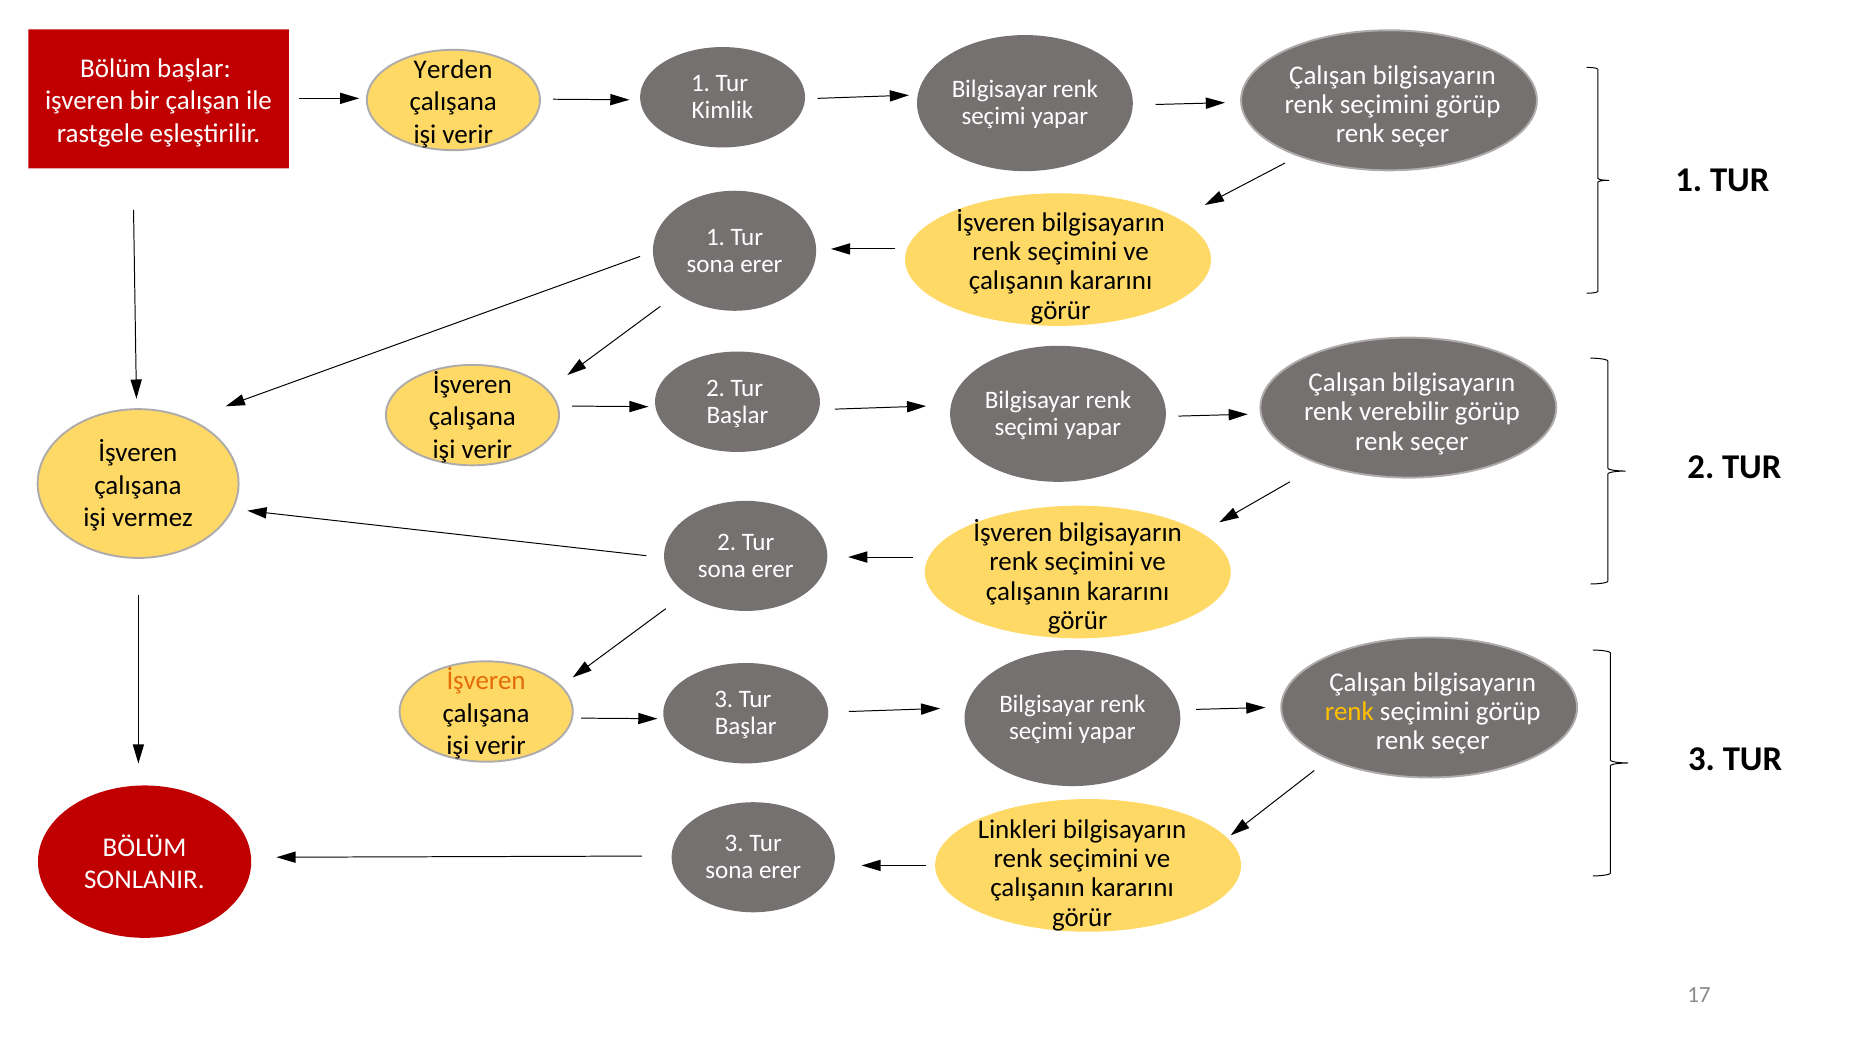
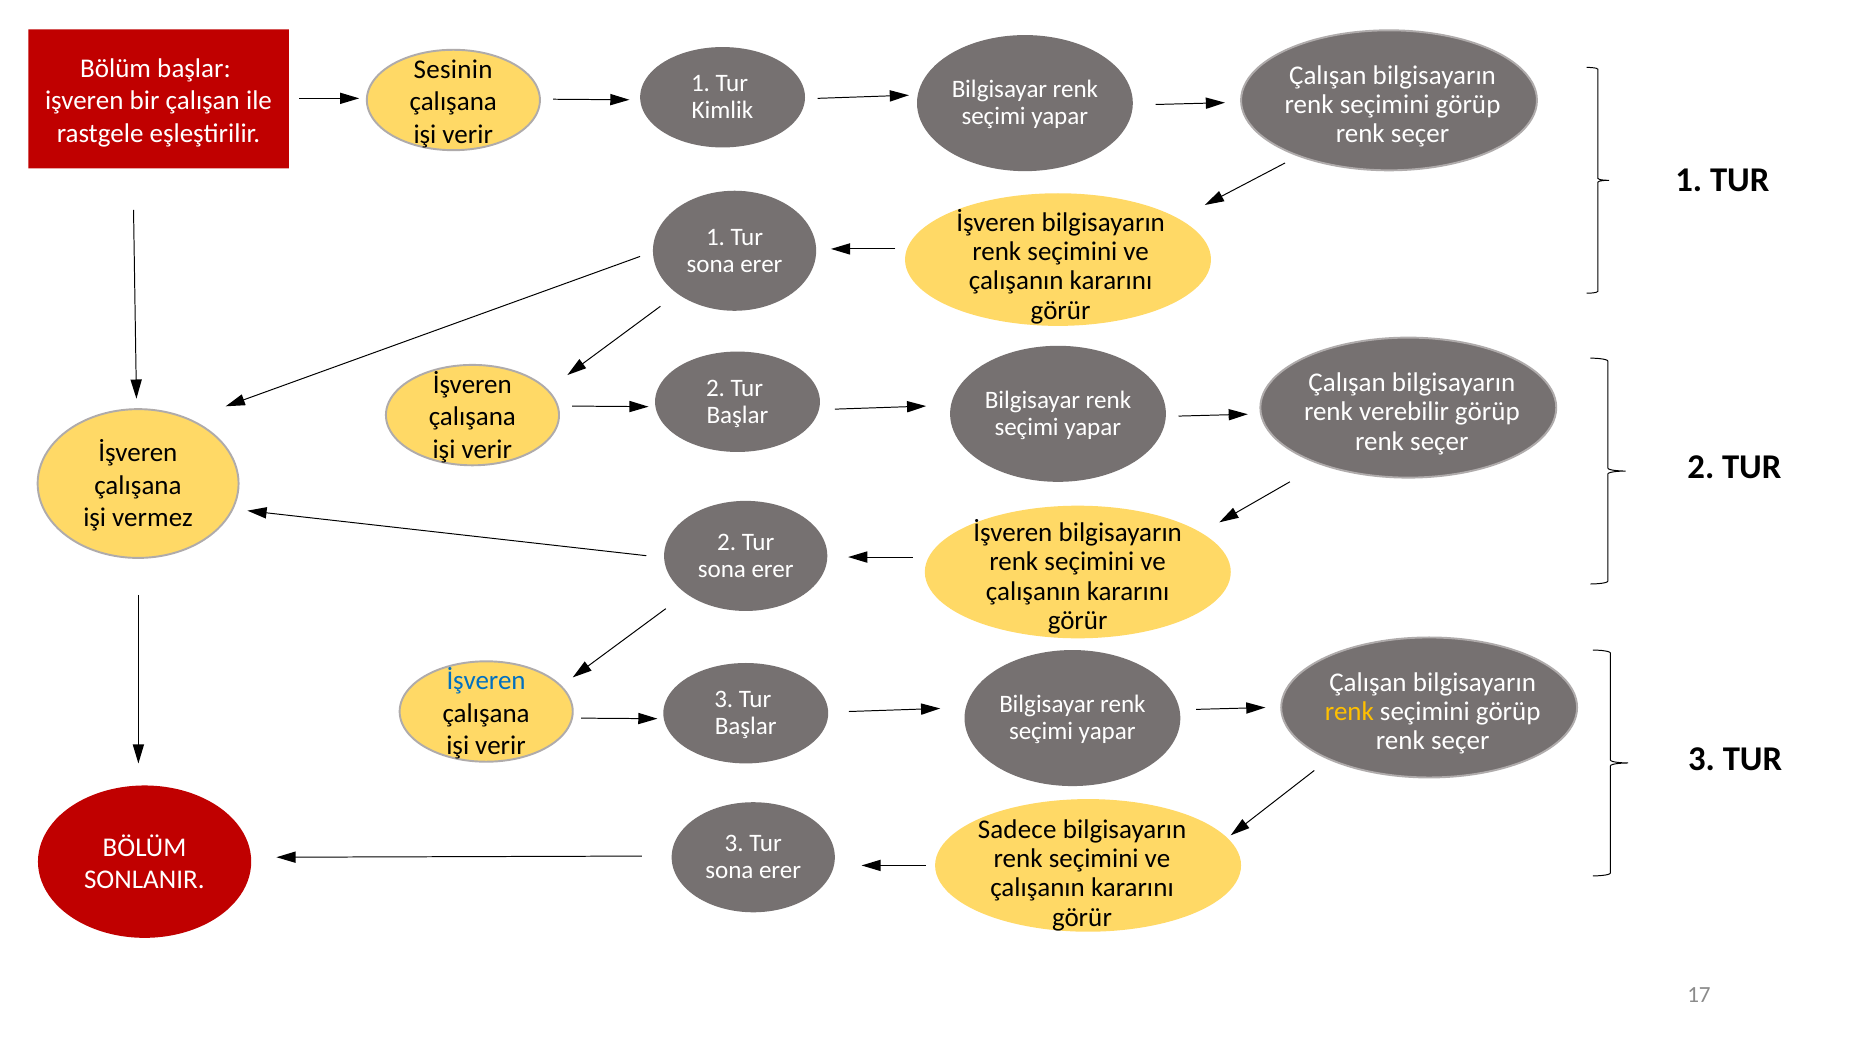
Yerden: Yerden -> Sesinin (453, 69)
İşveren colour: orange -> blue (486, 681)
Linkleri: Linkleri -> Sadece (1017, 829)
